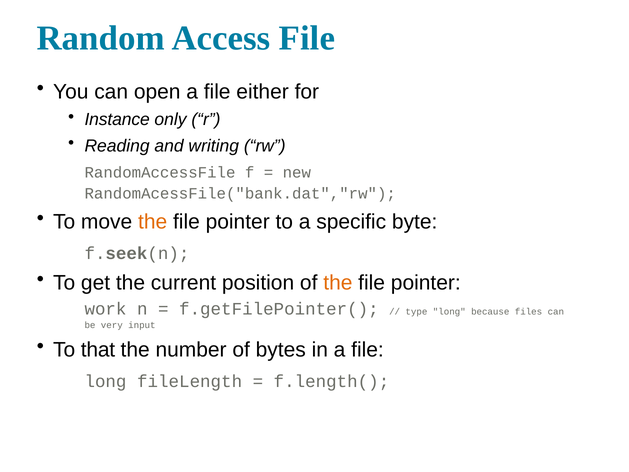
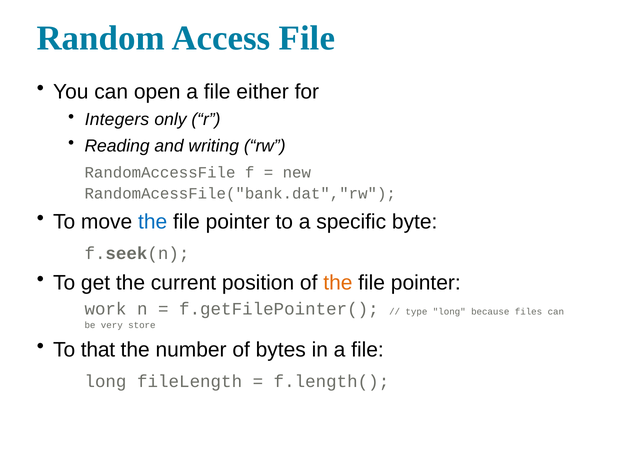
Instance: Instance -> Integers (117, 120)
the colour: orange -> blue (153, 222)
input: input -> store (142, 325)
